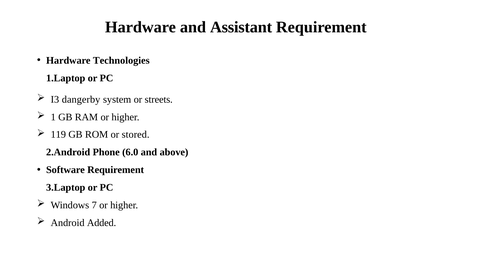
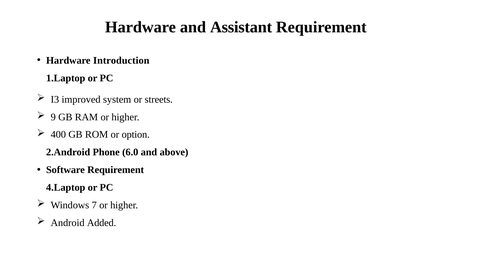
Technologies: Technologies -> Introduction (121, 61)
dangerby: dangerby -> improved (81, 99)
1: 1 -> 9 (53, 117)
119: 119 -> 400 (58, 135)
stored: stored -> option (136, 135)
3.Laptop: 3.Laptop -> 4.Laptop (66, 188)
